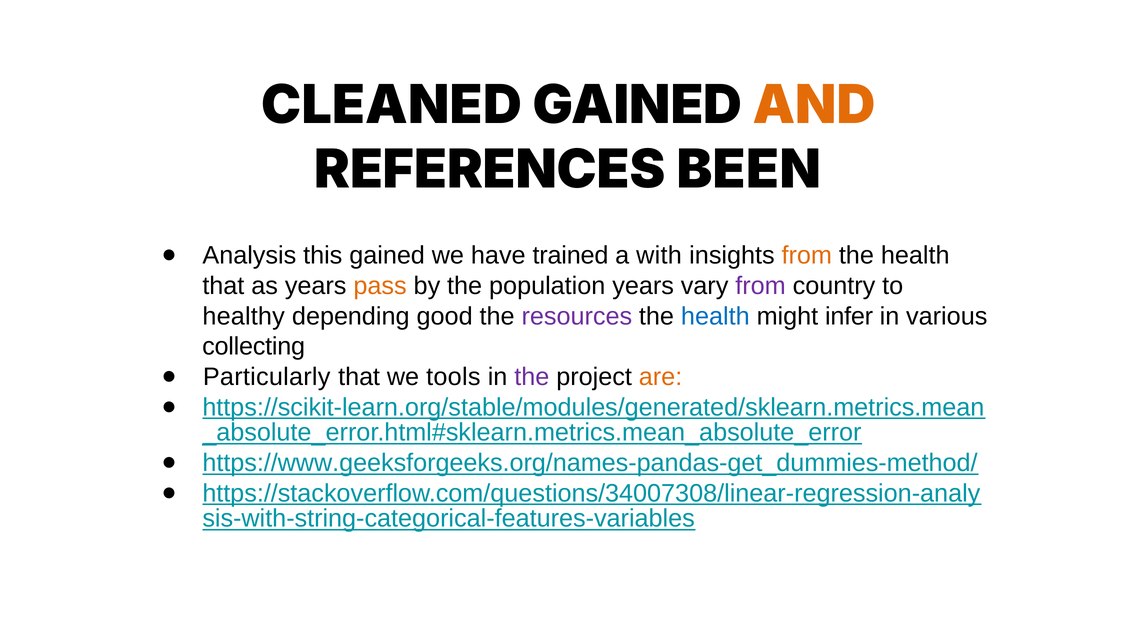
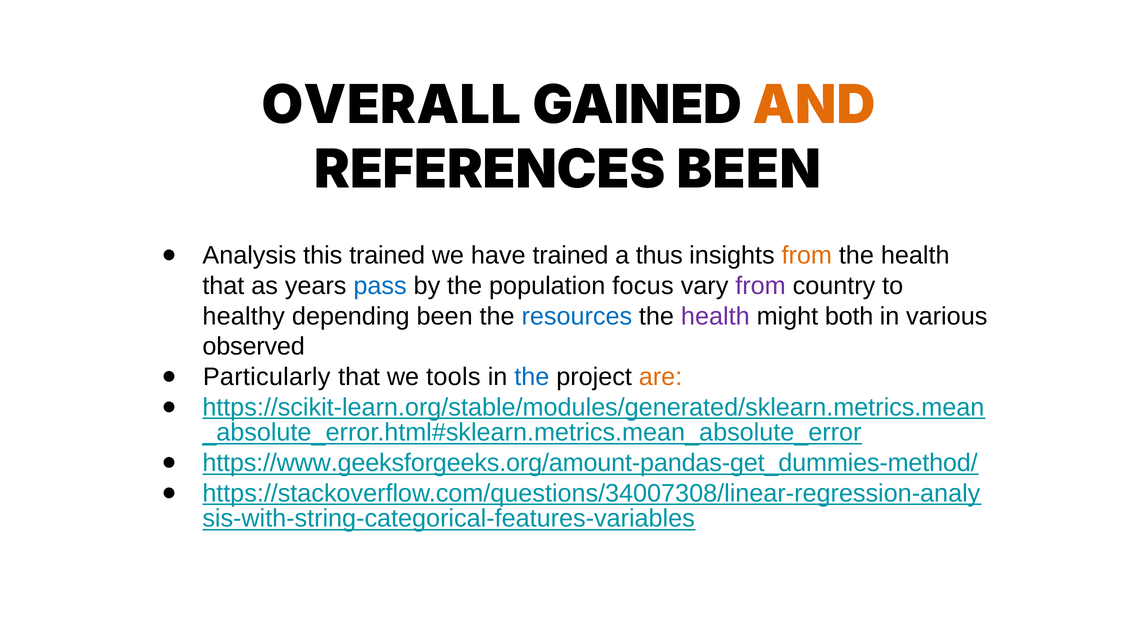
CLEANED: CLEANED -> OVERALL (391, 106)
this gained: gained -> trained (387, 255)
with: with -> thus (659, 255)
pass colour: orange -> blue (380, 286)
population years: years -> focus (643, 286)
depending good: good -> been (445, 316)
resources colour: purple -> blue (577, 316)
health colour: blue -> purple (715, 316)
infer: infer -> both (849, 316)
collecting: collecting -> observed (254, 346)
the colour: purple -> blue (532, 377)
https://www.geeksforgeeks.org/names-pandas-get_dummies-method/: https://www.geeksforgeeks.org/names-pandas-get_dummies-method/ -> https://www.geeksforgeeks.org/amount-pandas-get_dummies-method/ (590, 463)
